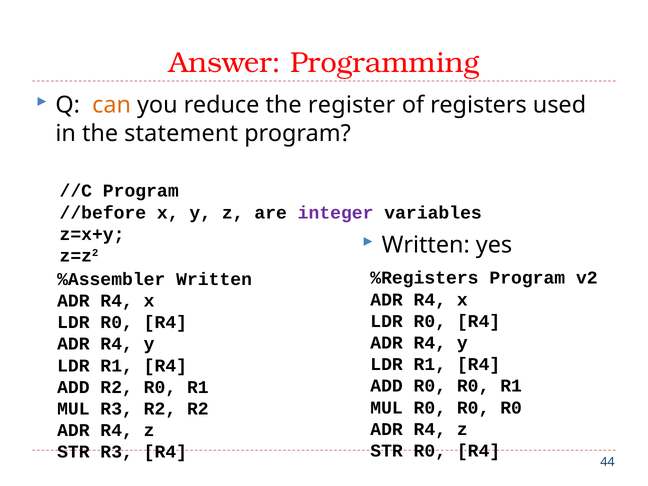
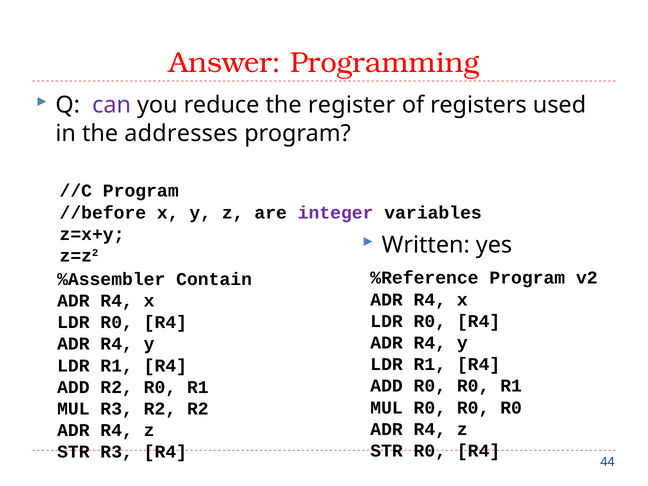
can colour: orange -> purple (112, 105)
statement: statement -> addresses (181, 133)
%Registers: %Registers -> %Reference (424, 278)
%Assembler Written: Written -> Contain (214, 279)
